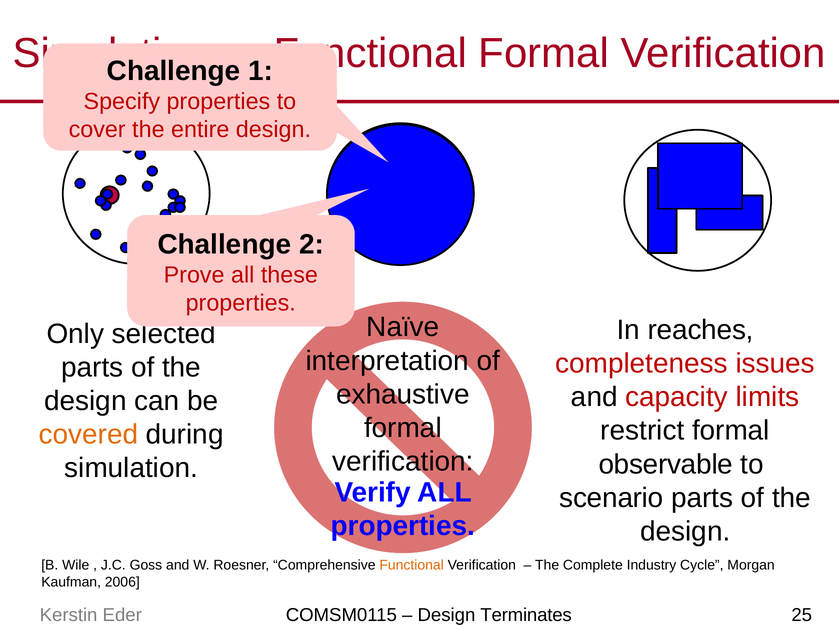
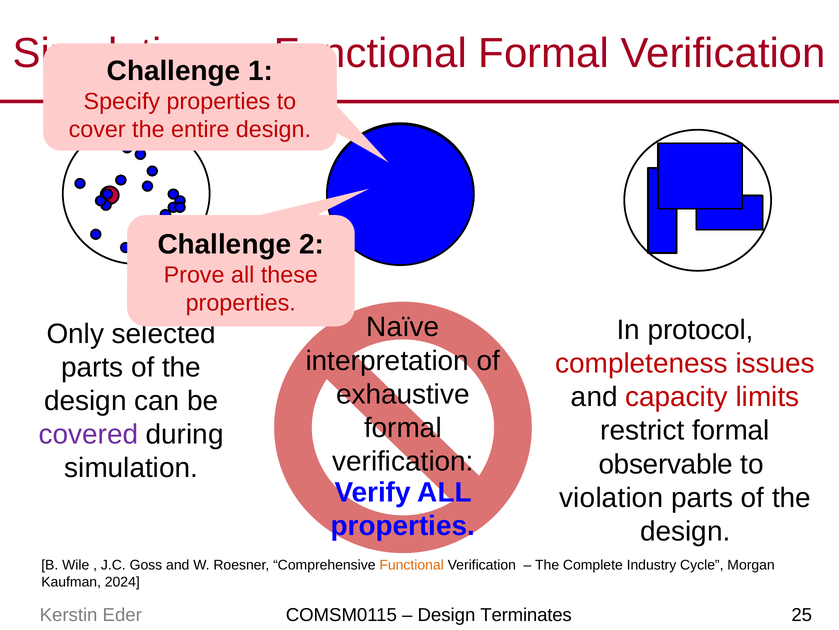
reaches: reaches -> protocol (701, 330)
covered colour: orange -> purple (88, 434)
scenario: scenario -> violation (611, 497)
2006: 2006 -> 2024 (122, 581)
